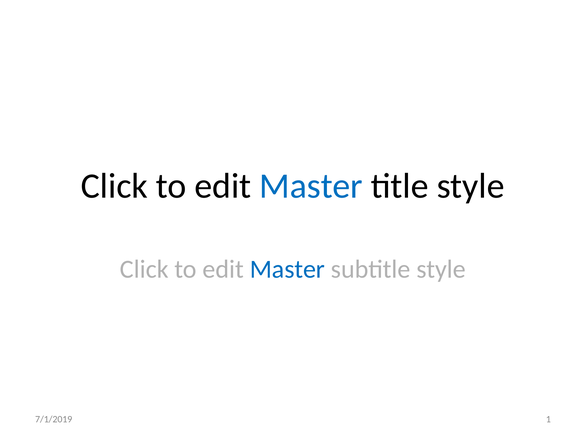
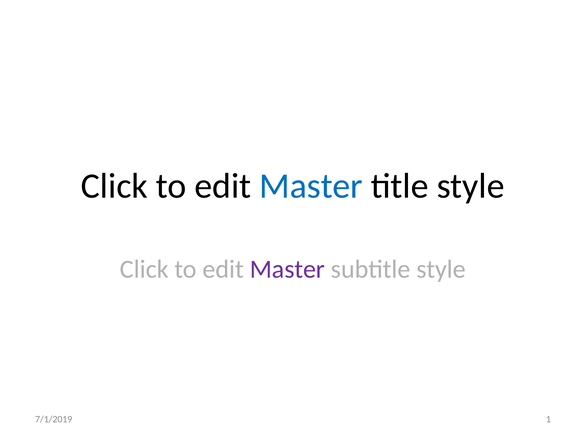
Master colour: blue -> purple (287, 269)
